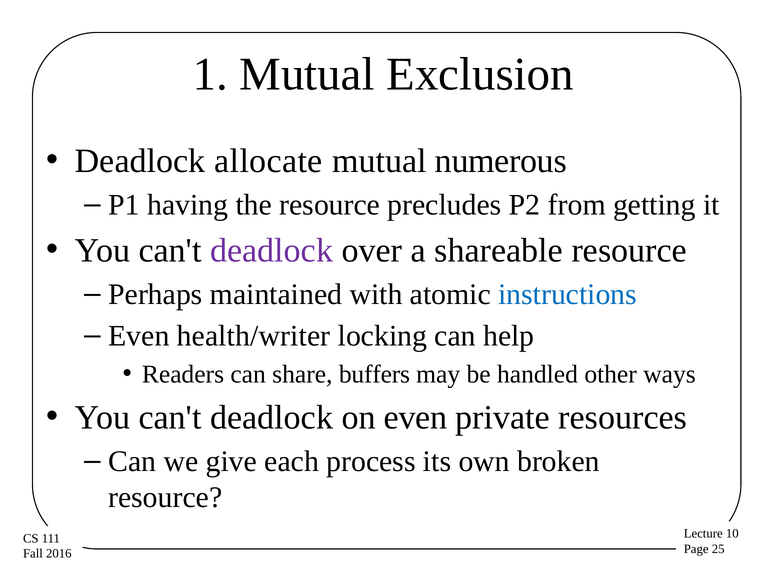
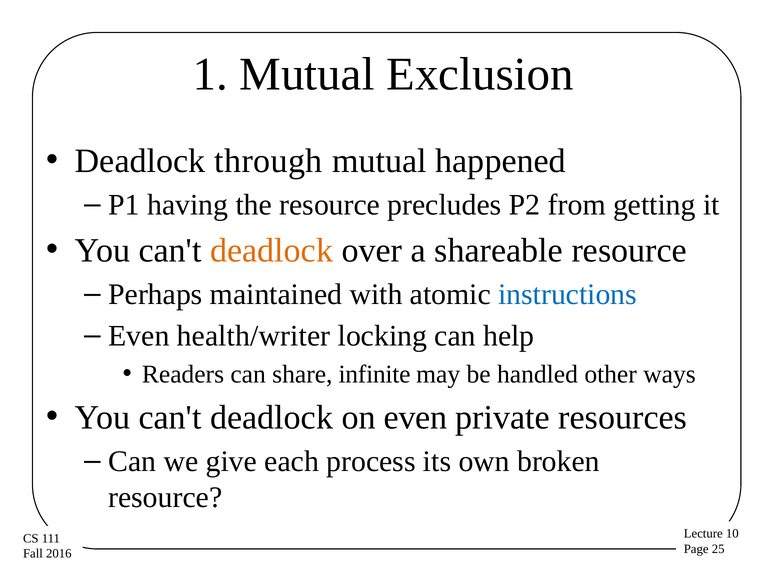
allocate: allocate -> through (269, 161)
numerous: numerous -> happened (501, 161)
deadlock colour: purple -> orange (272, 250)
buffers: buffers -> infinite (374, 374)
